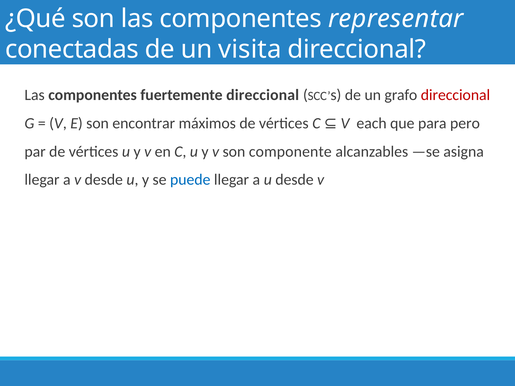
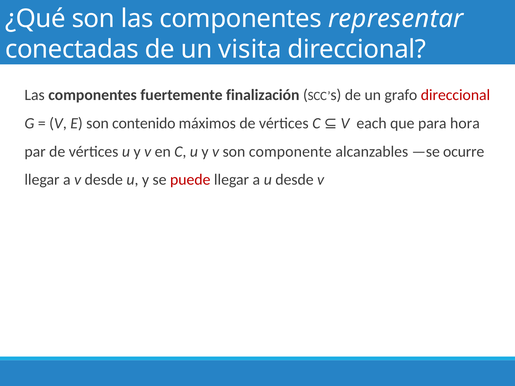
fuertemente direccional: direccional -> finalización (263, 95)
encontrar: encontrar -> contenido (144, 123)
pero: pero -> hora (465, 123)
asigna: asigna -> ocurre (464, 152)
puede colour: blue -> red (190, 180)
